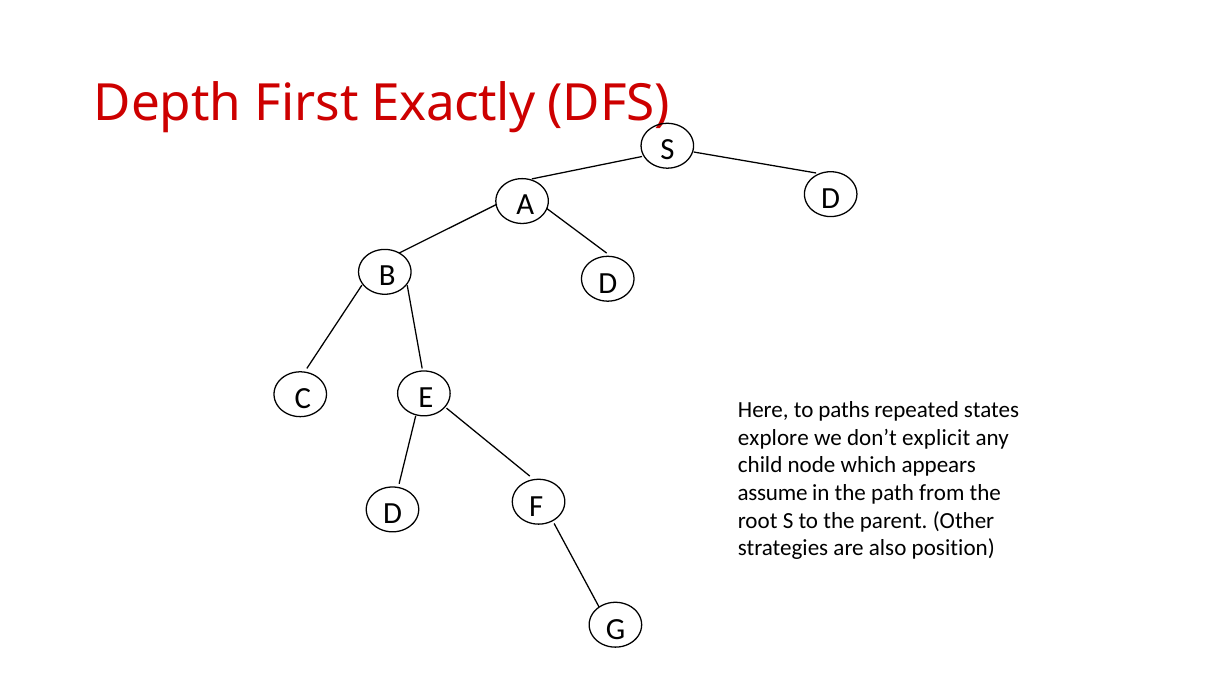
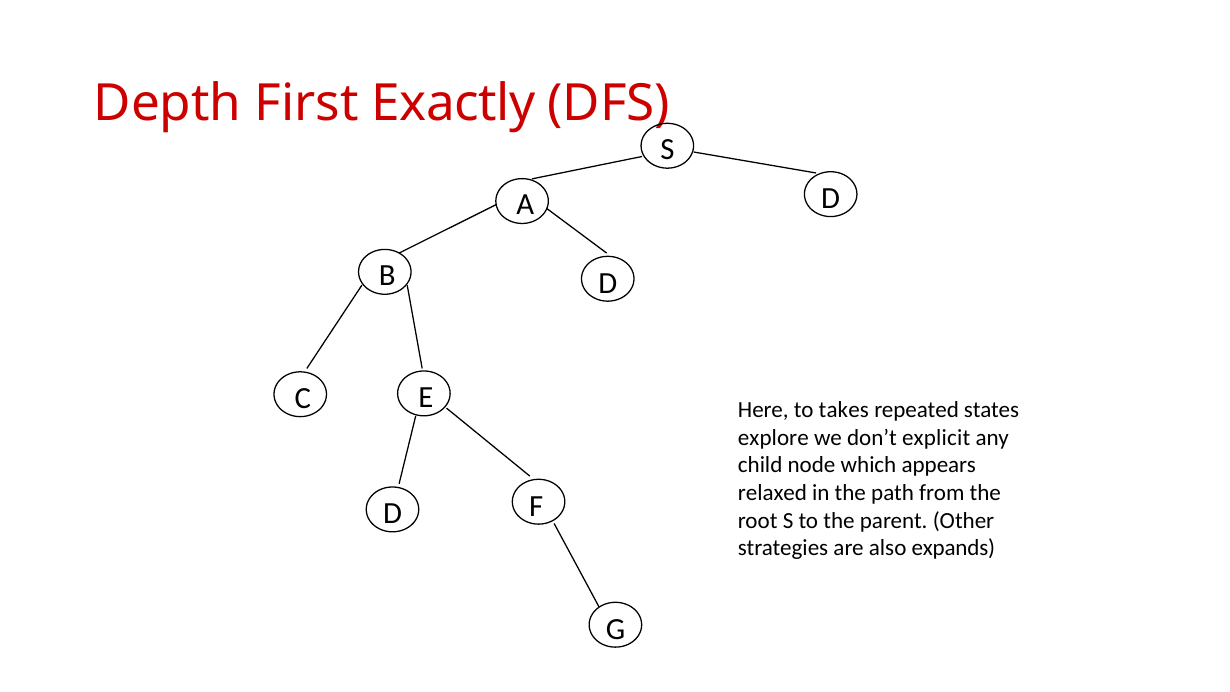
paths: paths -> takes (844, 410)
assume: assume -> relaxed (772, 493)
position: position -> expands (953, 548)
